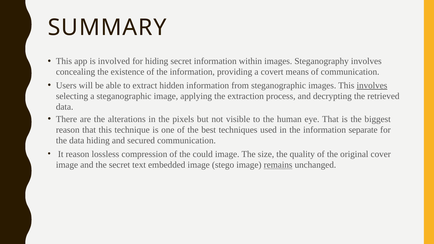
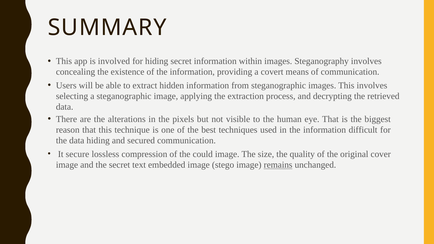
involves underline: present -> none (372, 86)
separate: separate -> difficult (363, 130)
It reason: reason -> secure (77, 154)
